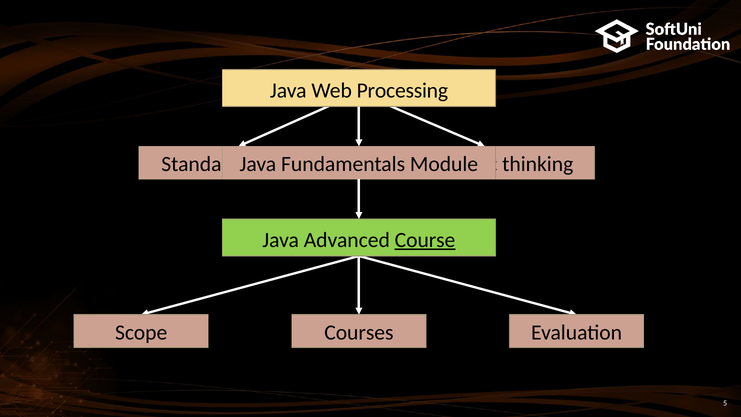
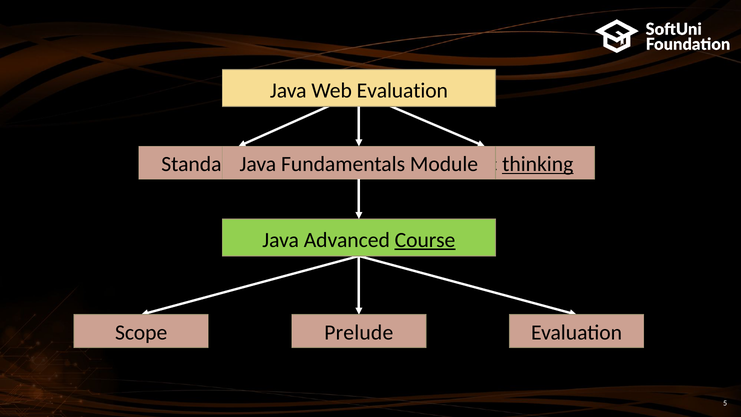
Web Processing: Processing -> Evaluation (402, 91)
thinking underline: none -> present (538, 164)
Courses: Courses -> Prelude (359, 332)
